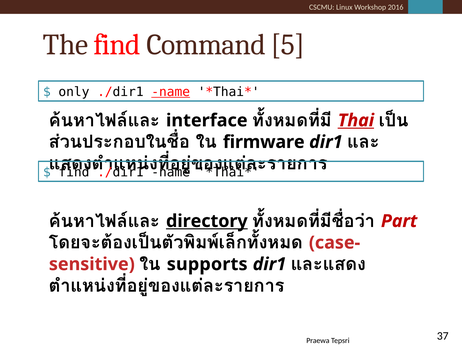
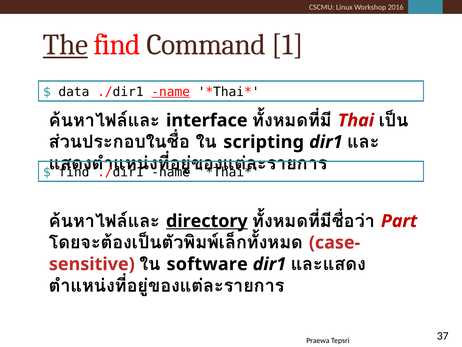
The underline: none -> present (66, 45)
5: 5 -> 1 (287, 45)
only: only -> data (74, 92)
Thai underline: present -> none (356, 120)
firmware: firmware -> scripting (264, 142)
supports: supports -> software (207, 264)
